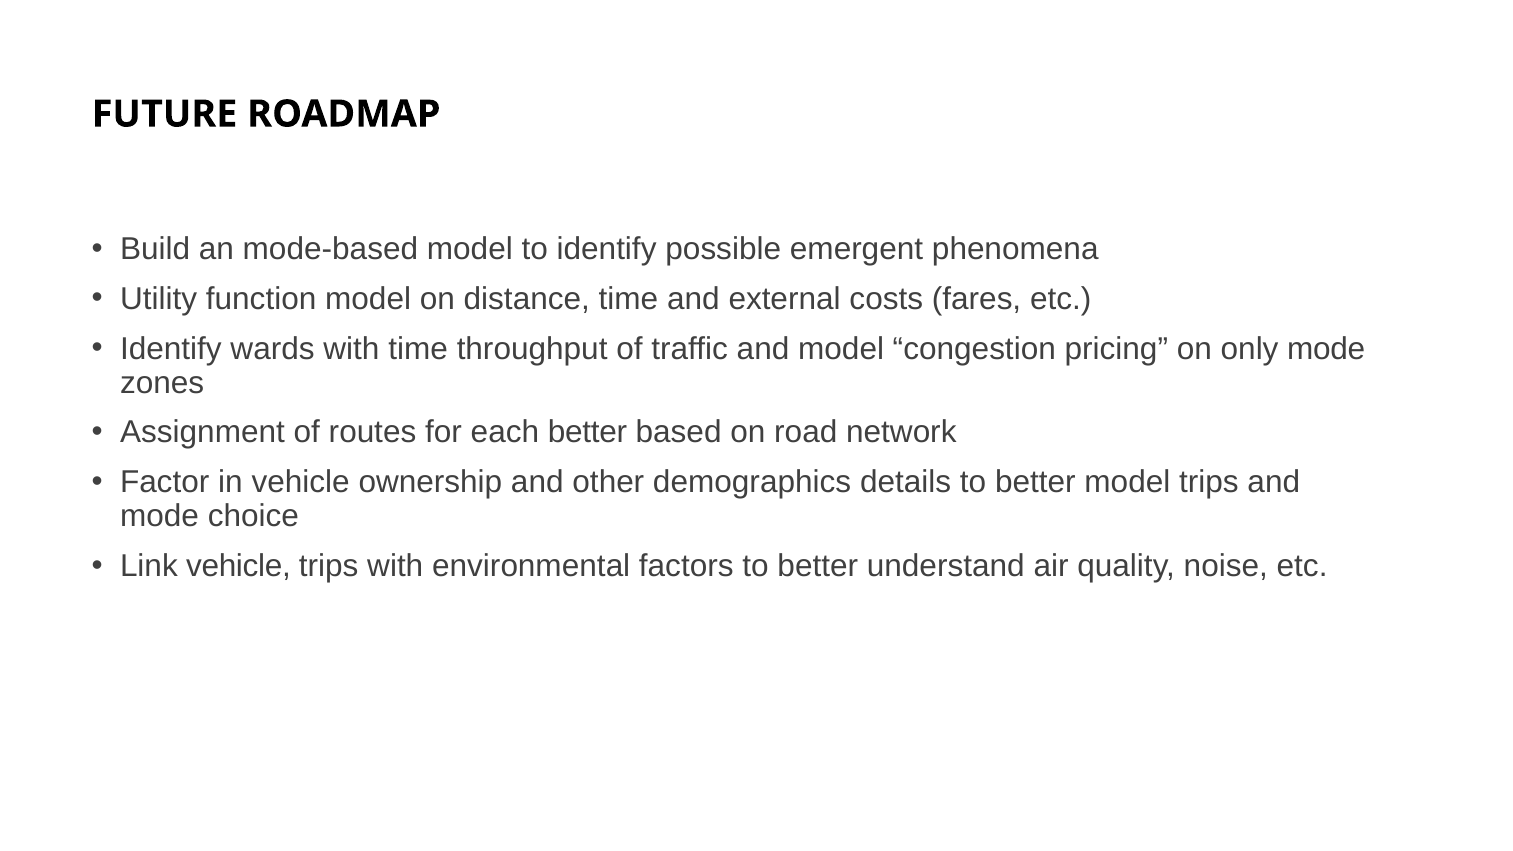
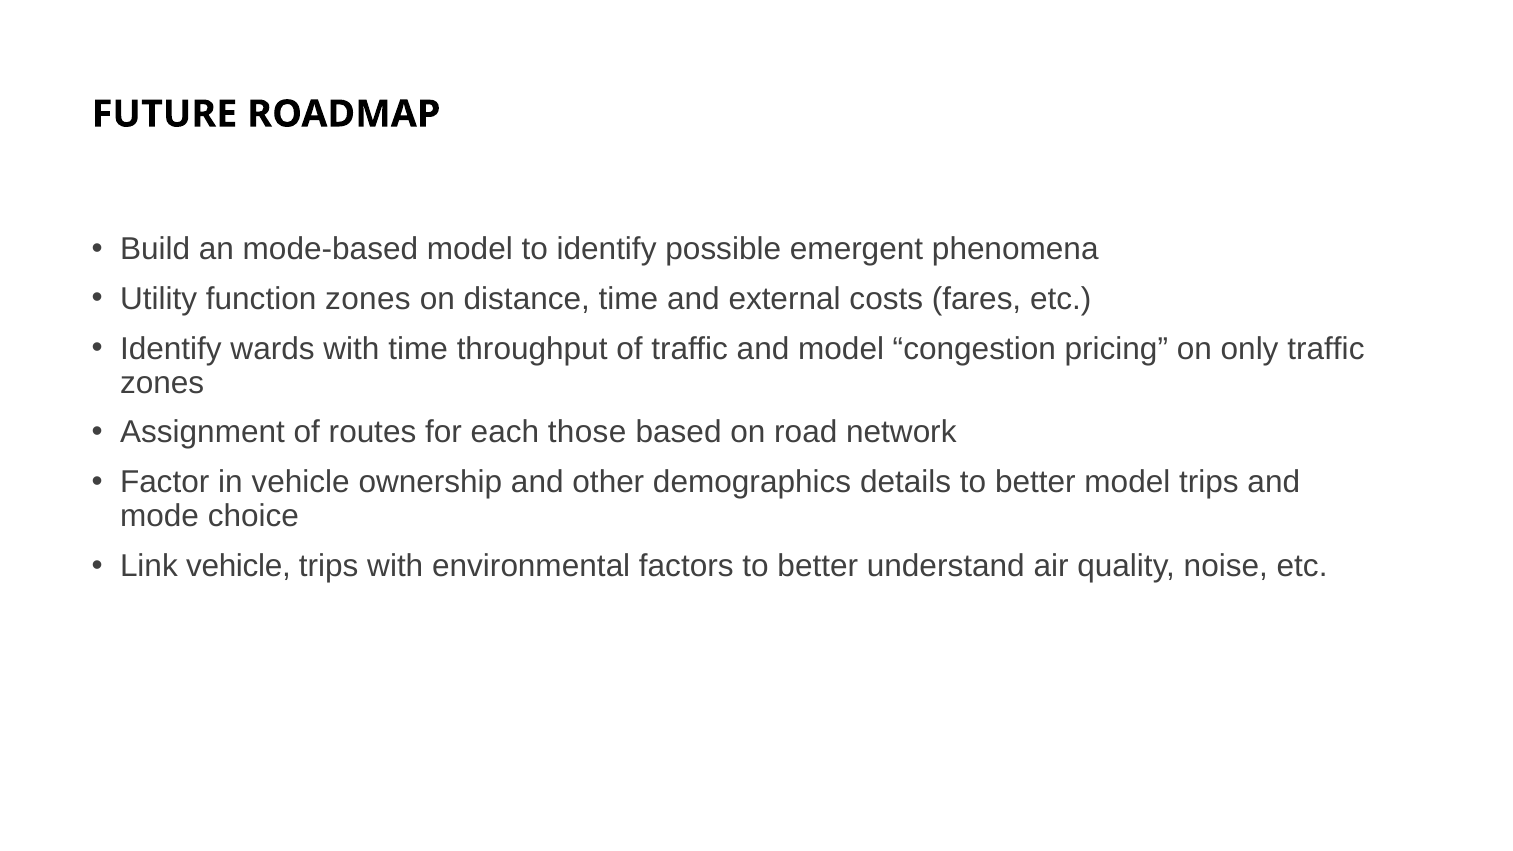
function model: model -> zones (368, 299)
only mode: mode -> traffic (1326, 349)
each better: better -> those (587, 433)
